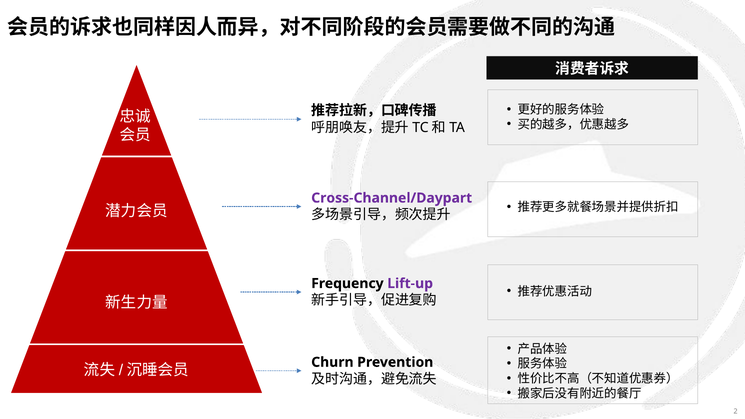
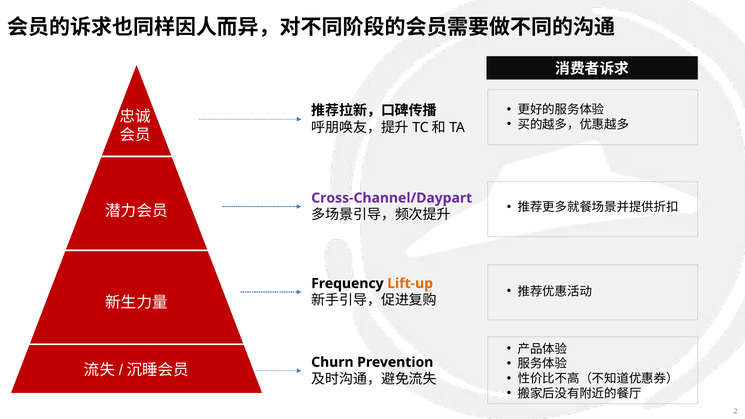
Lift-up colour: purple -> orange (410, 284)
